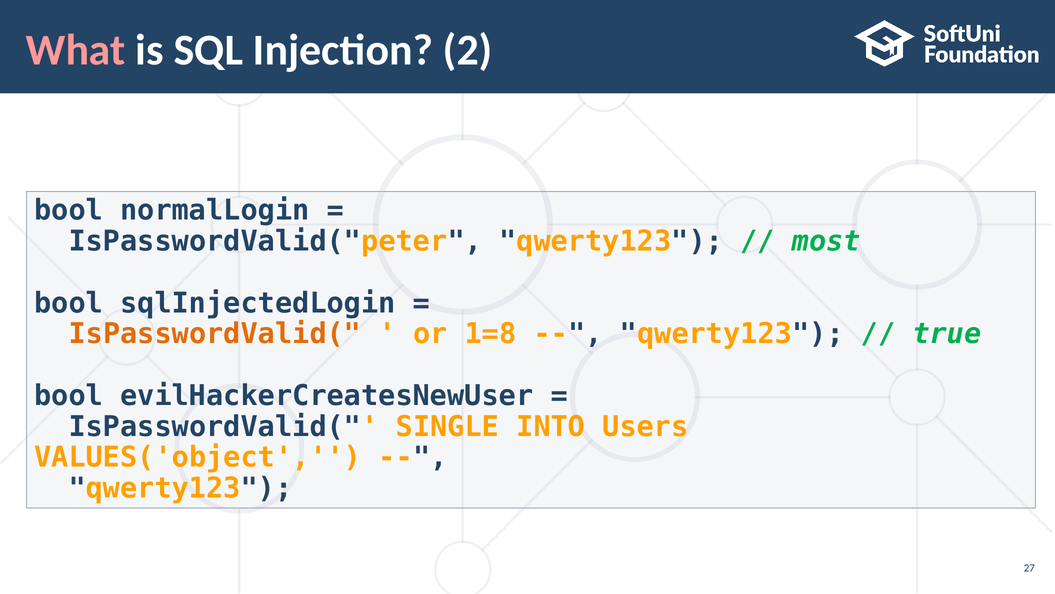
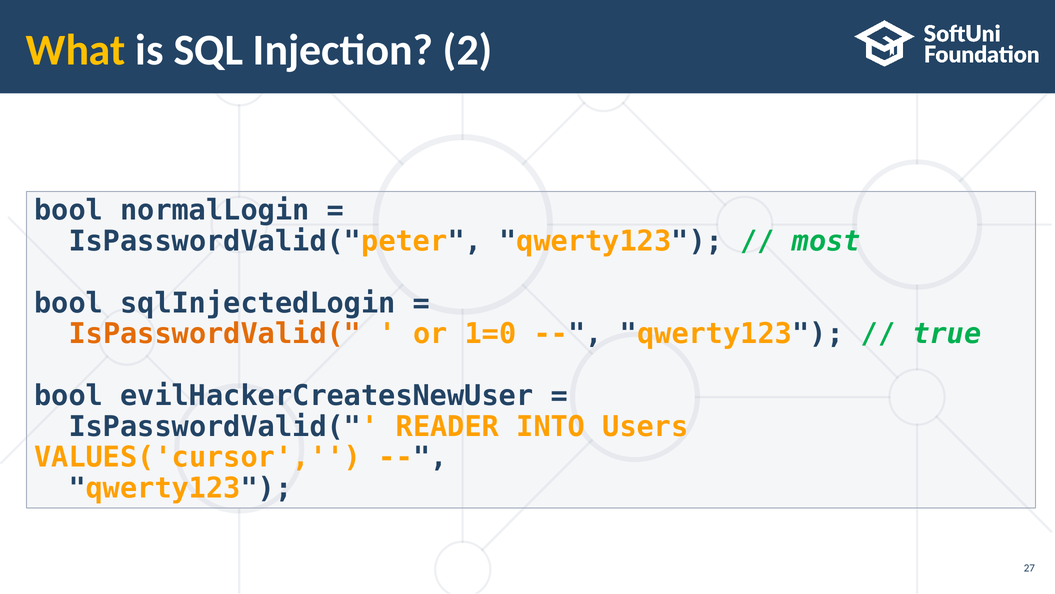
What colour: pink -> yellow (76, 50)
1=8: 1=8 -> 1=0 (491, 334)
SINGLE: SINGLE -> READER (447, 426)
VALUES('object: VALUES('object -> VALUES('cursor (198, 457)
